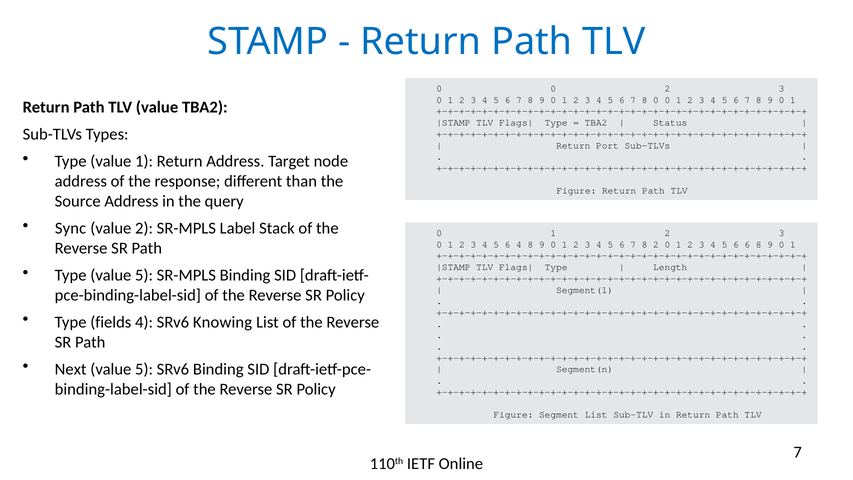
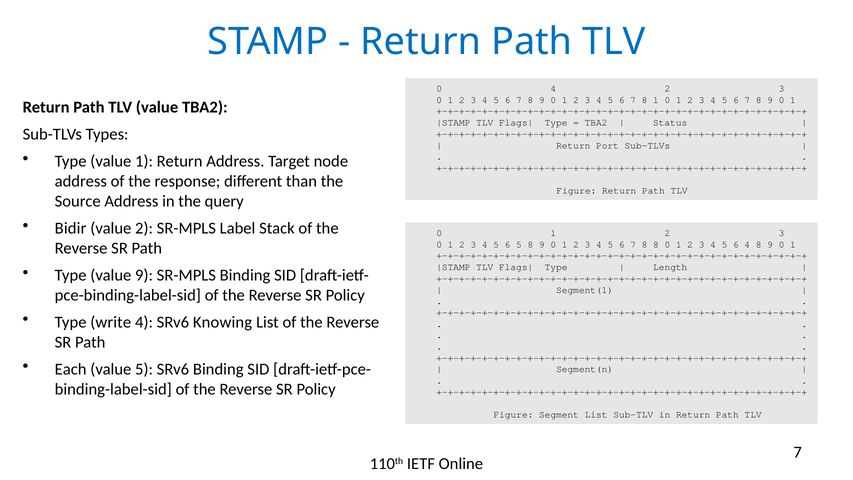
0: 0 -> 4 (553, 89)
8 0: 0 -> 1 (656, 100)
Sync: Sync -> Bidir (71, 228)
6 4: 4 -> 5 (519, 244)
8 2: 2 -> 8 (656, 244)
6 6: 6 -> 4 (747, 244)
Type value 5: 5 -> 9 (144, 275)
fields: fields -> write (111, 322)
Next: Next -> Each (71, 369)
